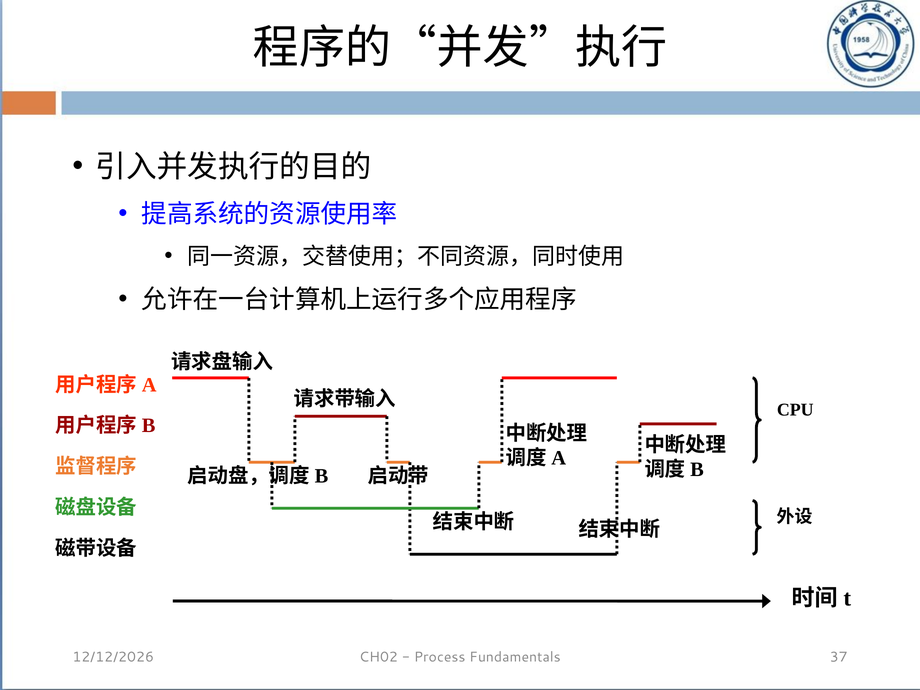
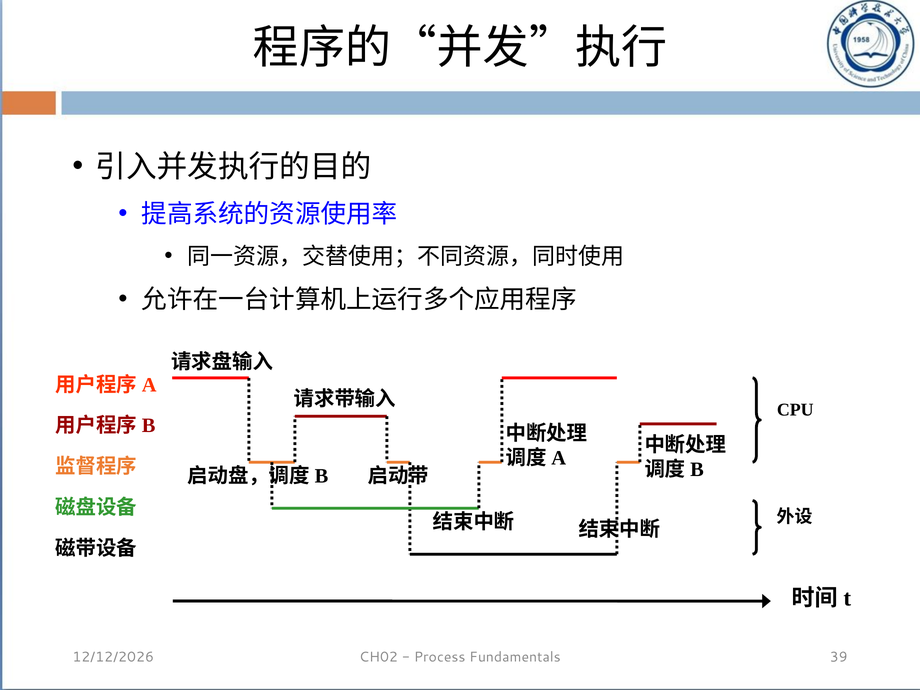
37: 37 -> 39 (839, 657)
